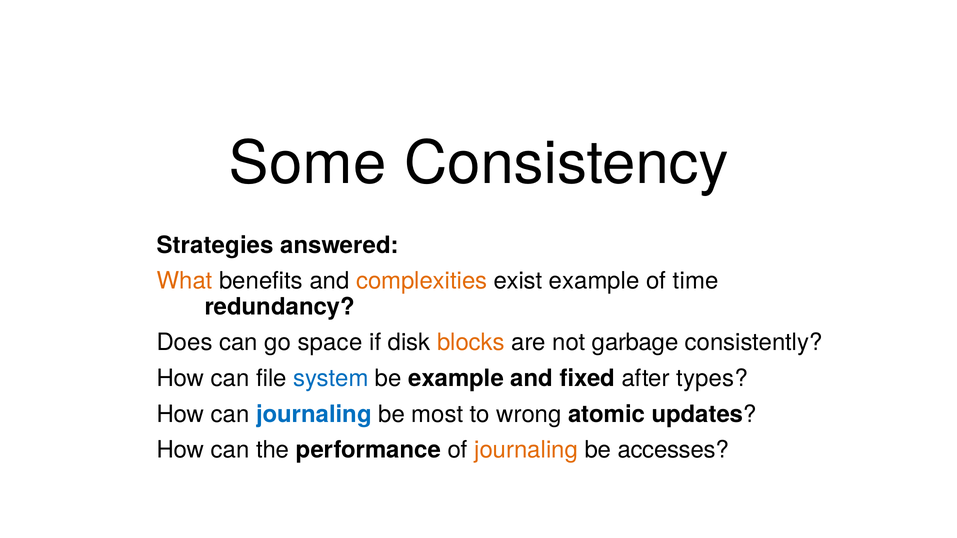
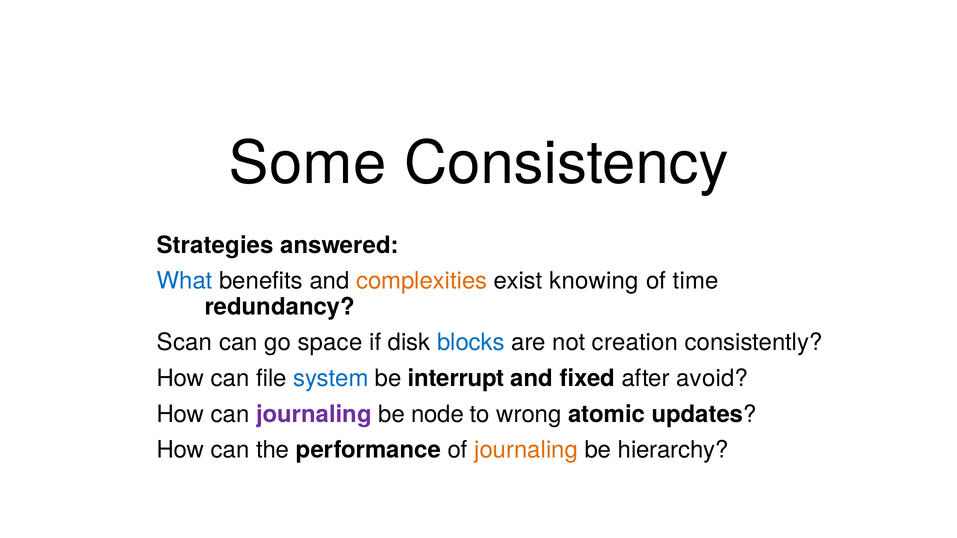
What colour: orange -> blue (185, 281)
exist example: example -> knowing (594, 281)
Does: Does -> Scan (185, 343)
blocks colour: orange -> blue (471, 343)
garbage: garbage -> creation (635, 343)
be example: example -> interrupt (456, 379)
types: types -> avoid (712, 379)
journaling colour: blue -> purple (314, 414)
most: most -> node (438, 414)
accesses: accesses -> hierarchy (673, 450)
